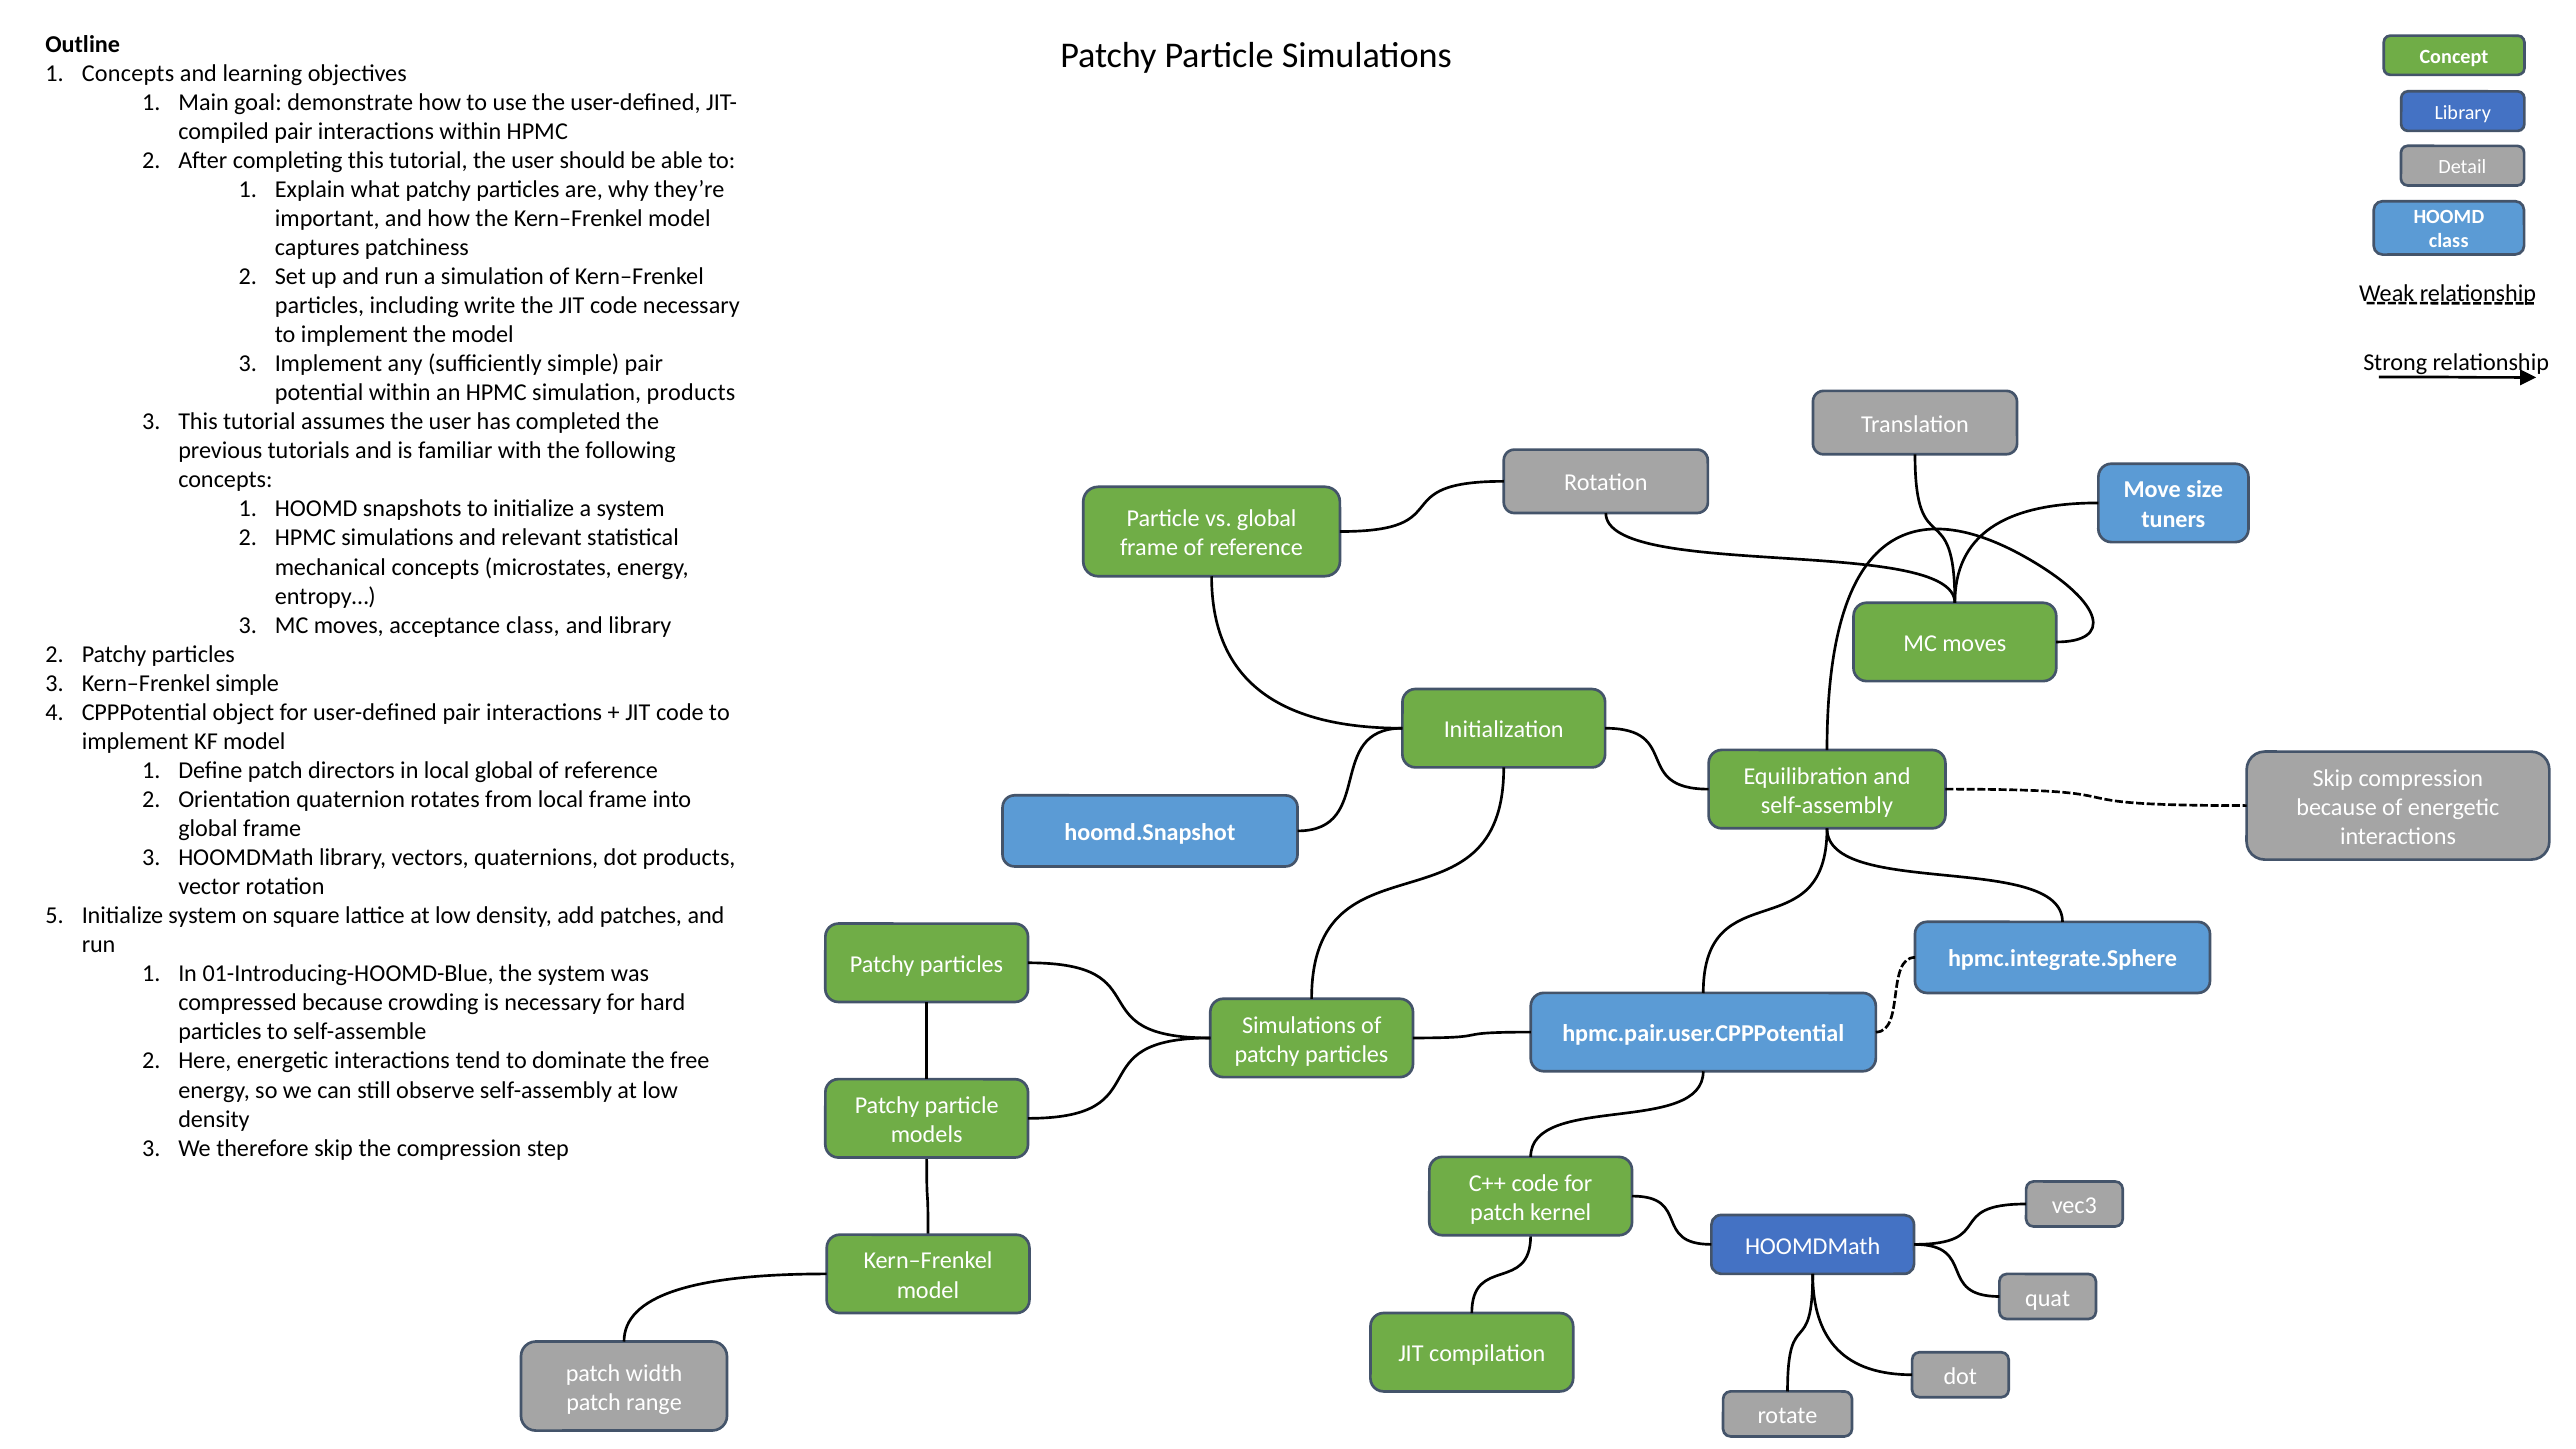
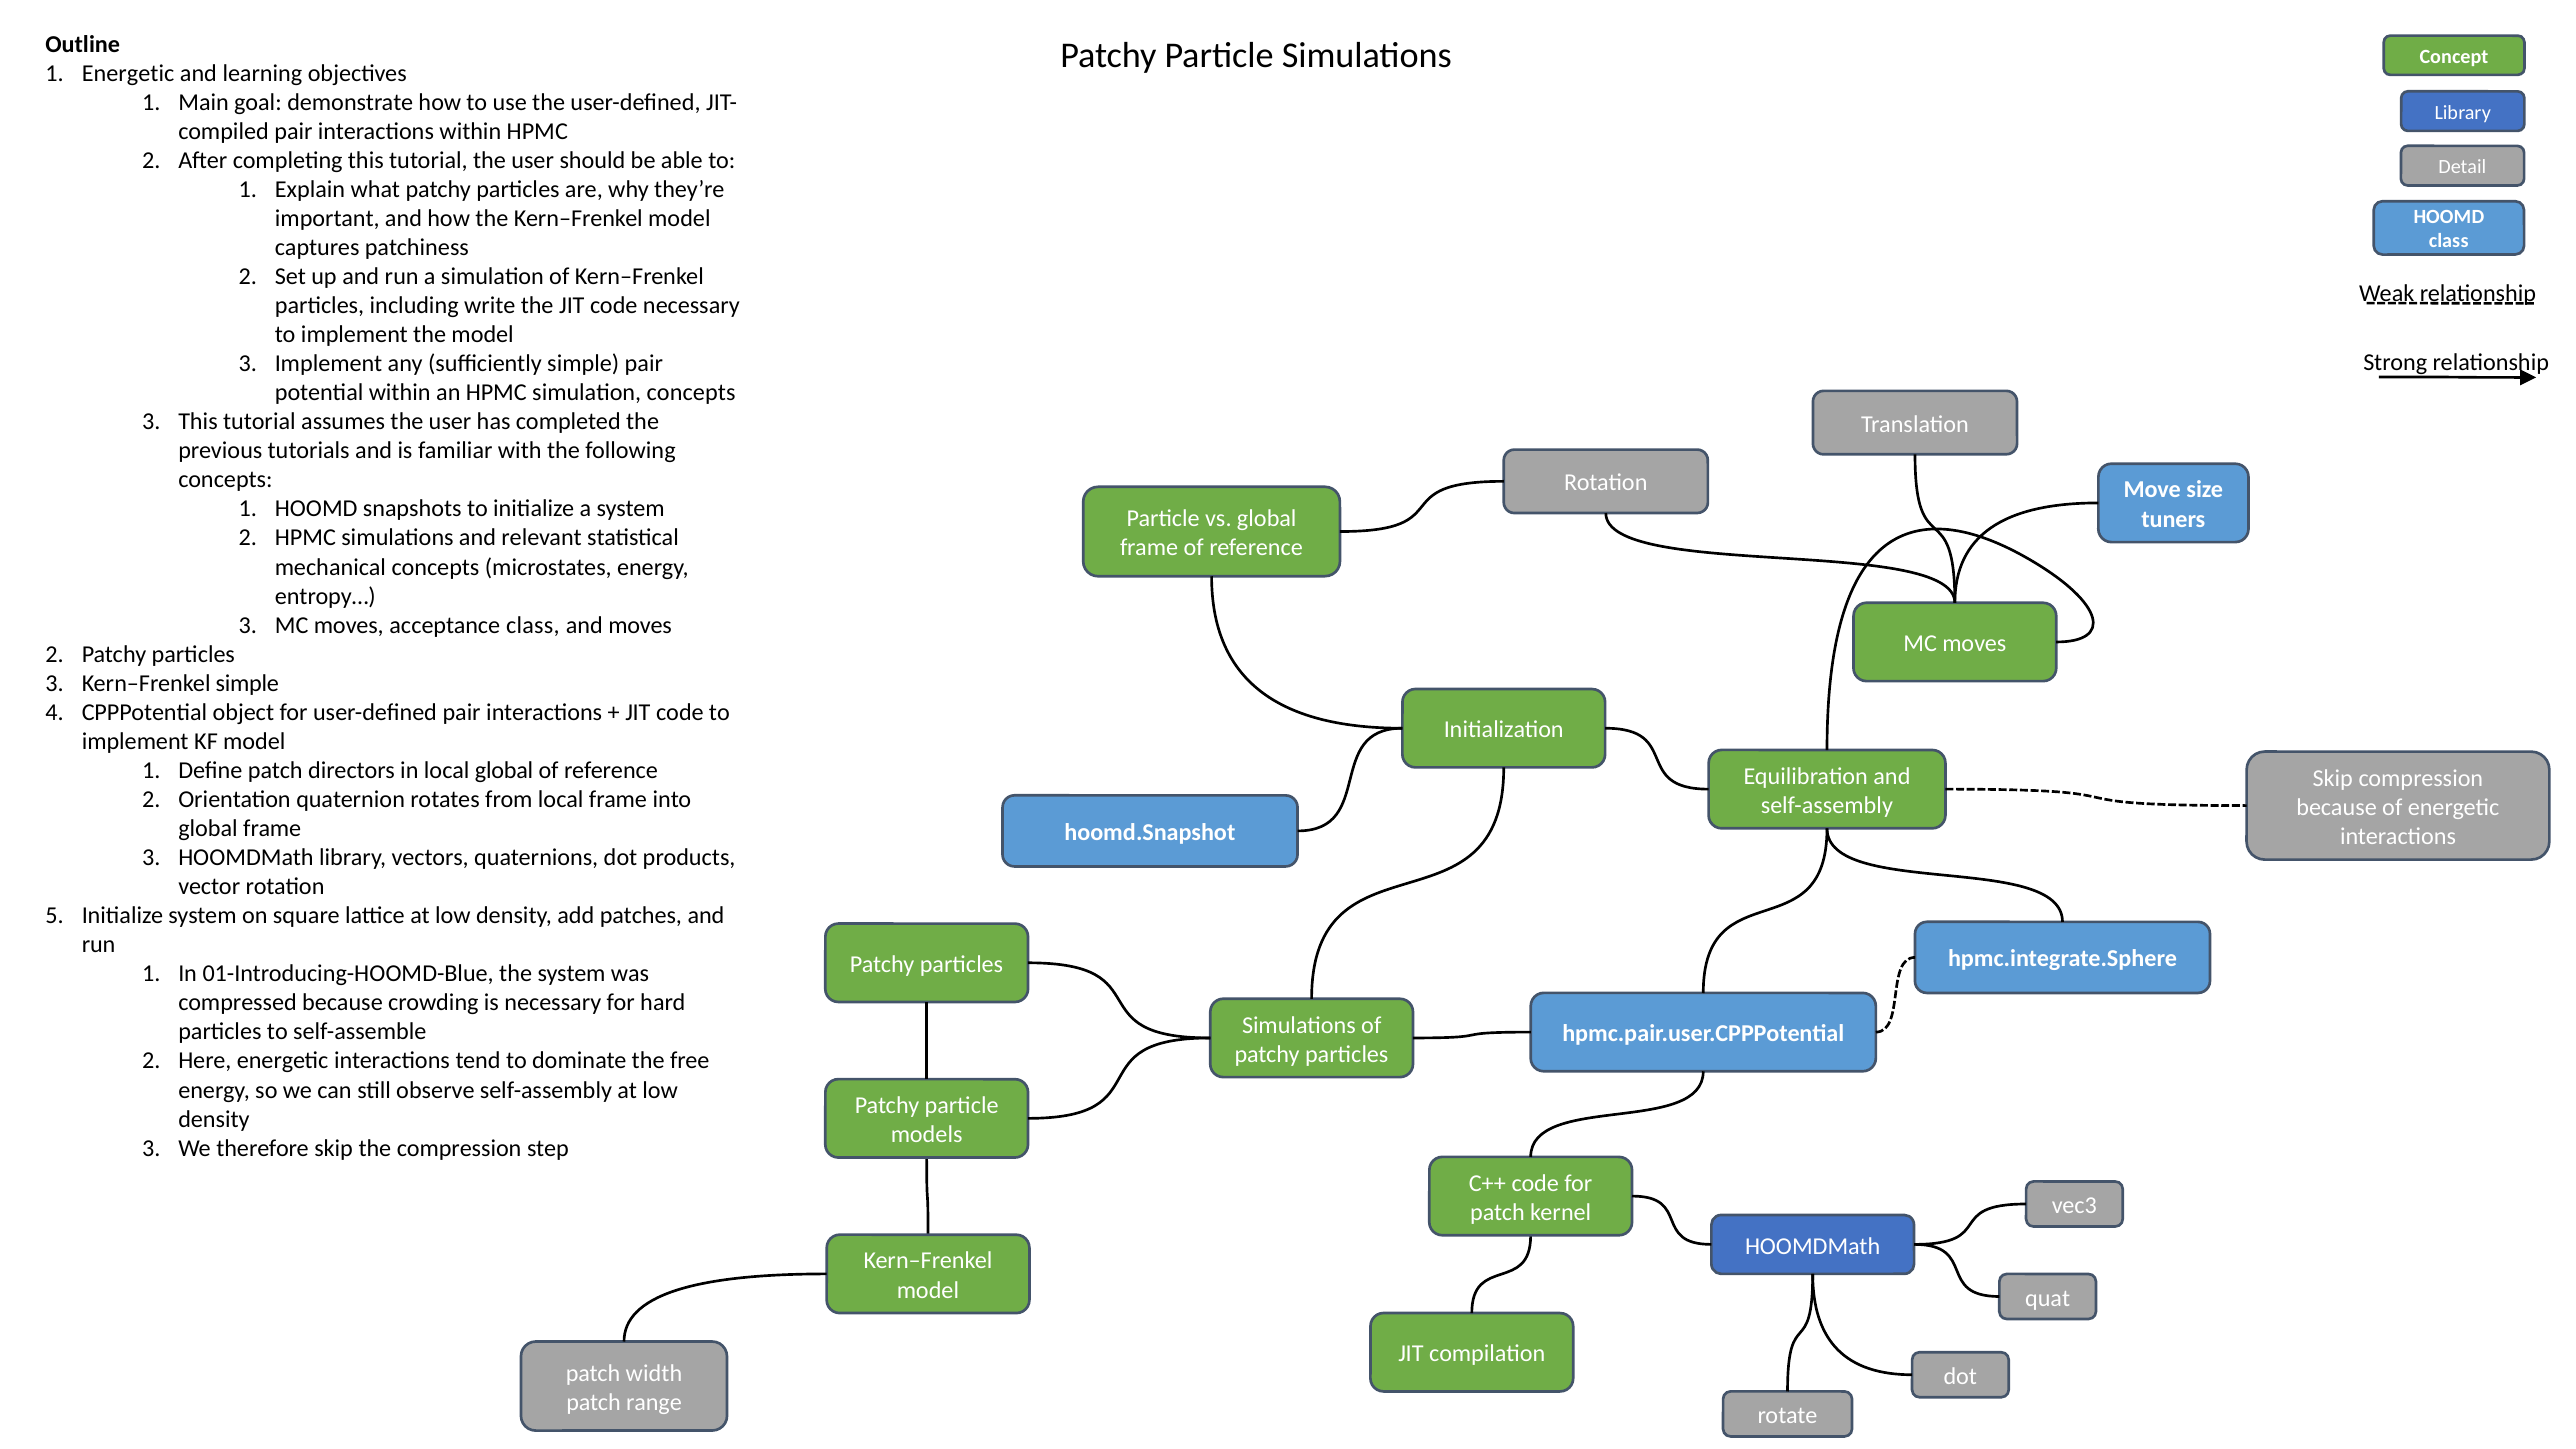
Concepts: Concepts -> Energetic (128, 73)
simulation products: products -> concepts (691, 393)
and library: library -> moves (640, 625)
